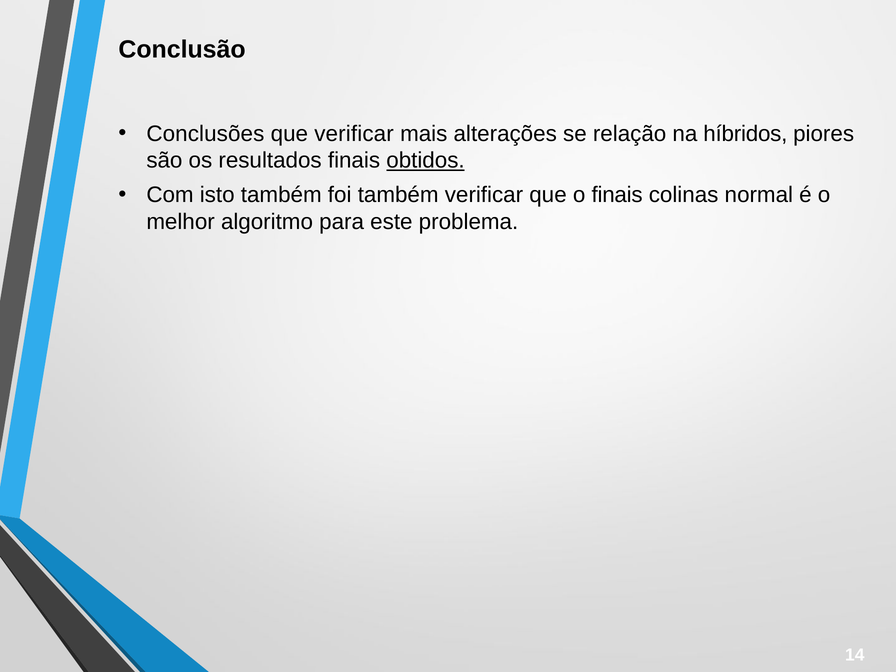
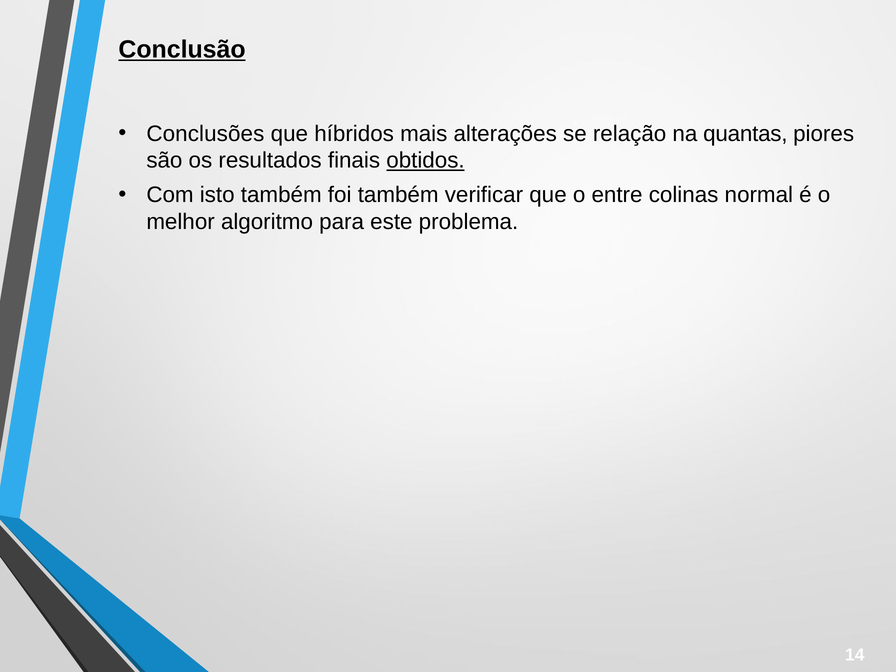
Conclusão underline: none -> present (182, 49)
que verificar: verificar -> híbridos (354, 134)
híbridos: híbridos -> quantas (745, 134)
o finais: finais -> entre (617, 195)
